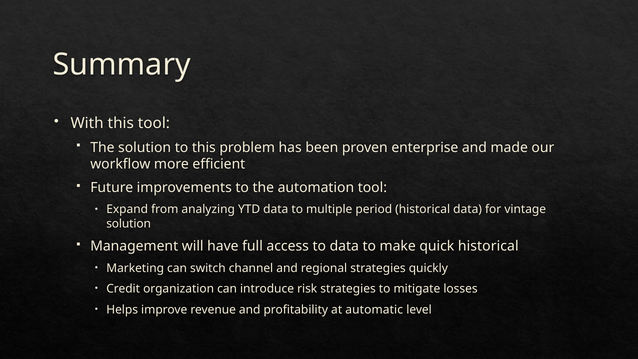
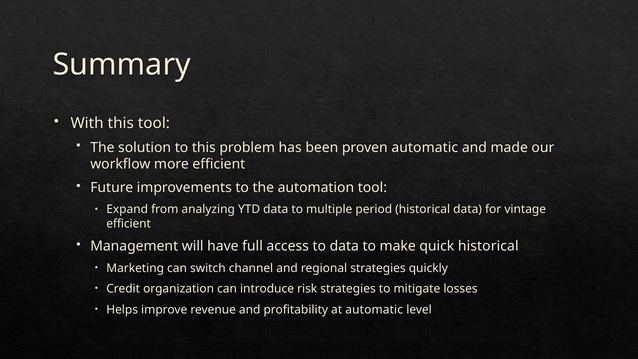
proven enterprise: enterprise -> automatic (425, 147)
solution: solution -> efficient (129, 224)
